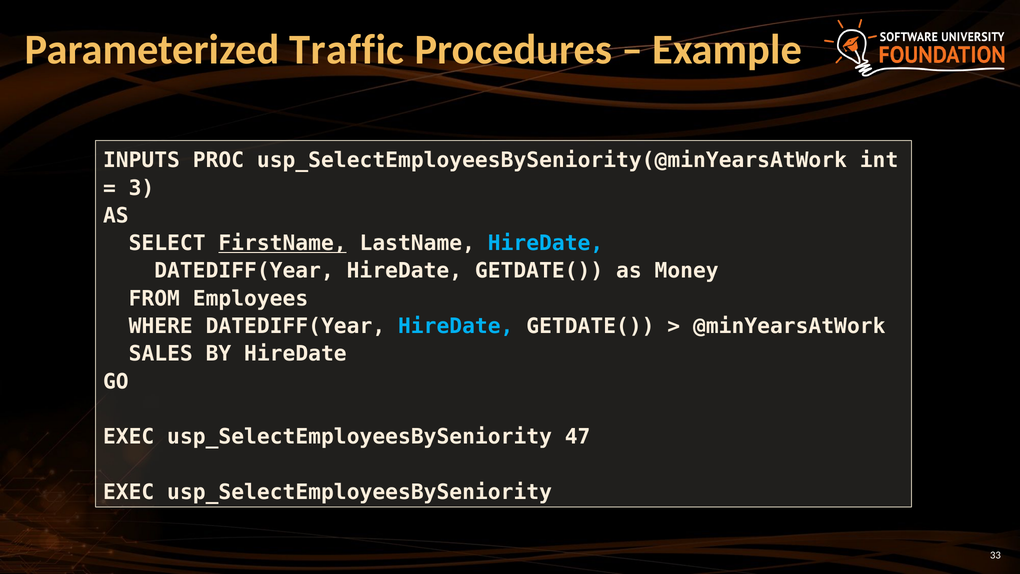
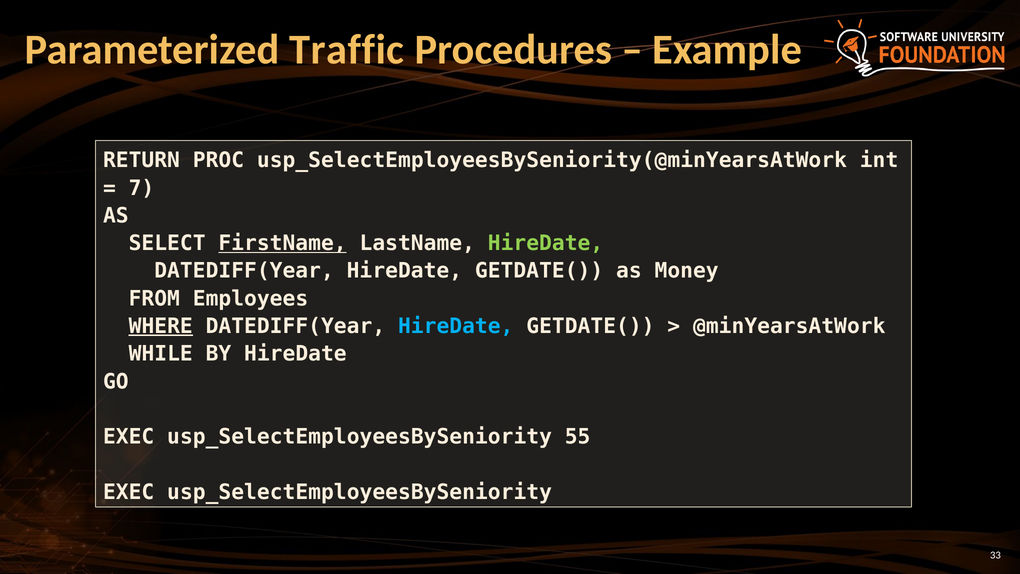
INPUTS: INPUTS -> RETURN (141, 160)
3: 3 -> 7 (142, 188)
HireDate colour: light blue -> light green (546, 243)
WHERE underline: none -> present (161, 326)
SALES: SALES -> WHILE (161, 354)
47: 47 -> 55 (578, 437)
